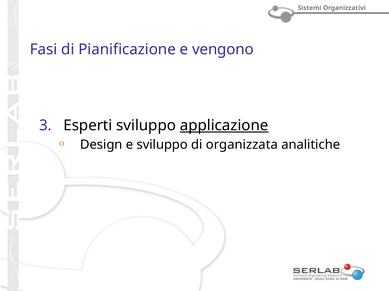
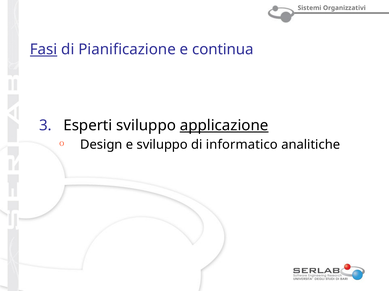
Fasi underline: none -> present (44, 50)
vengono: vengono -> continua (223, 50)
organizzata: organizzata -> informatico (242, 145)
